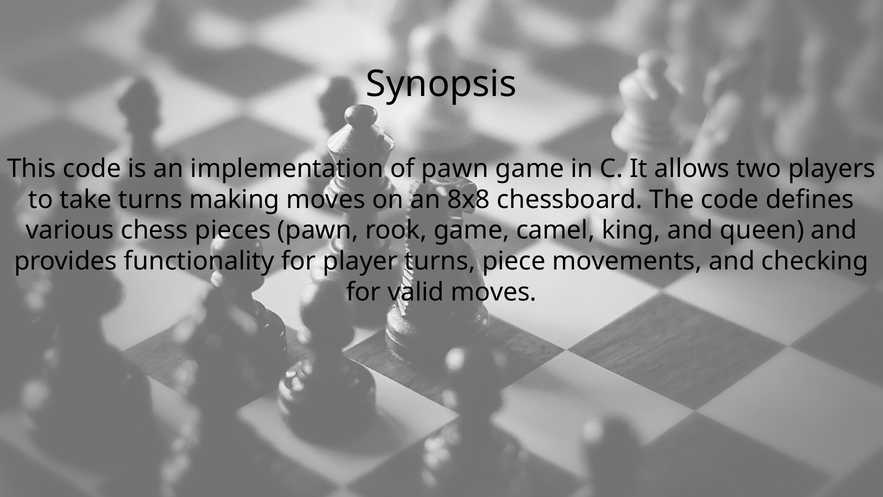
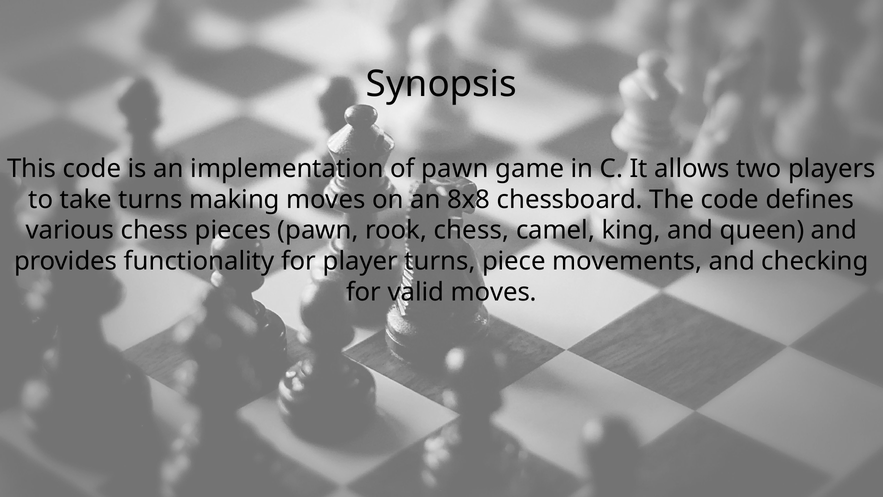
rook game: game -> chess (471, 230)
